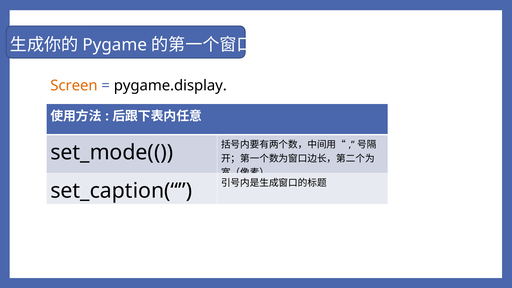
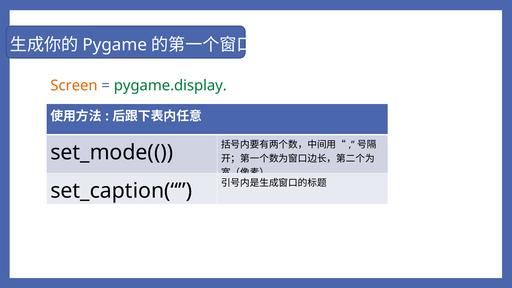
pygame.display colour: black -> green (170, 86)
